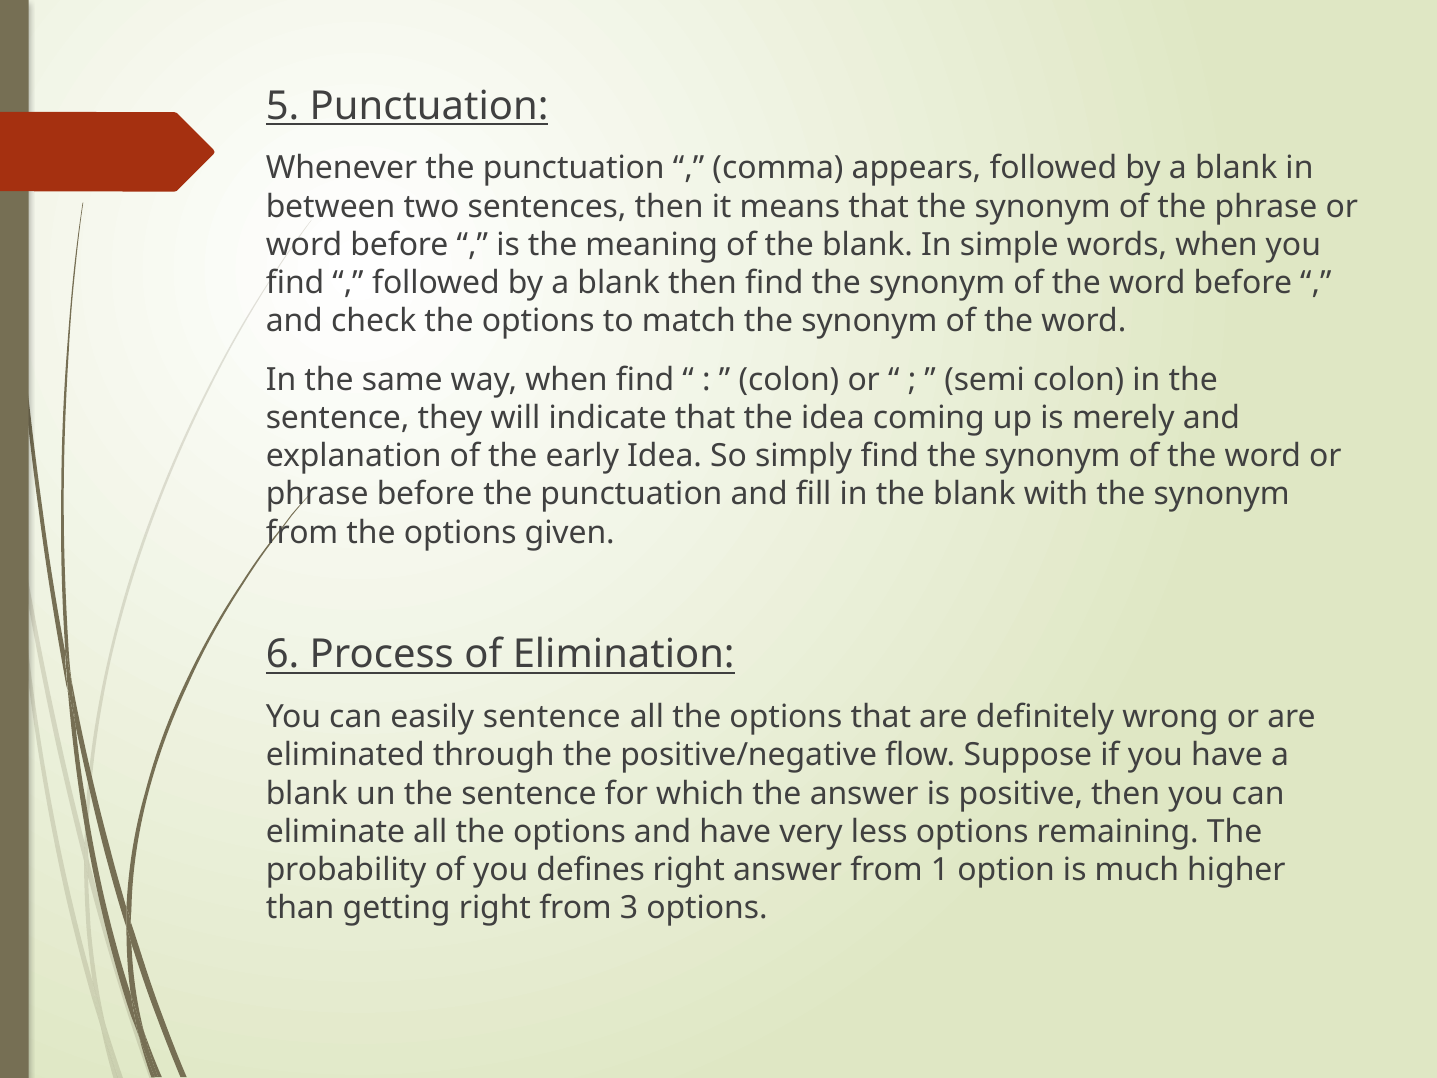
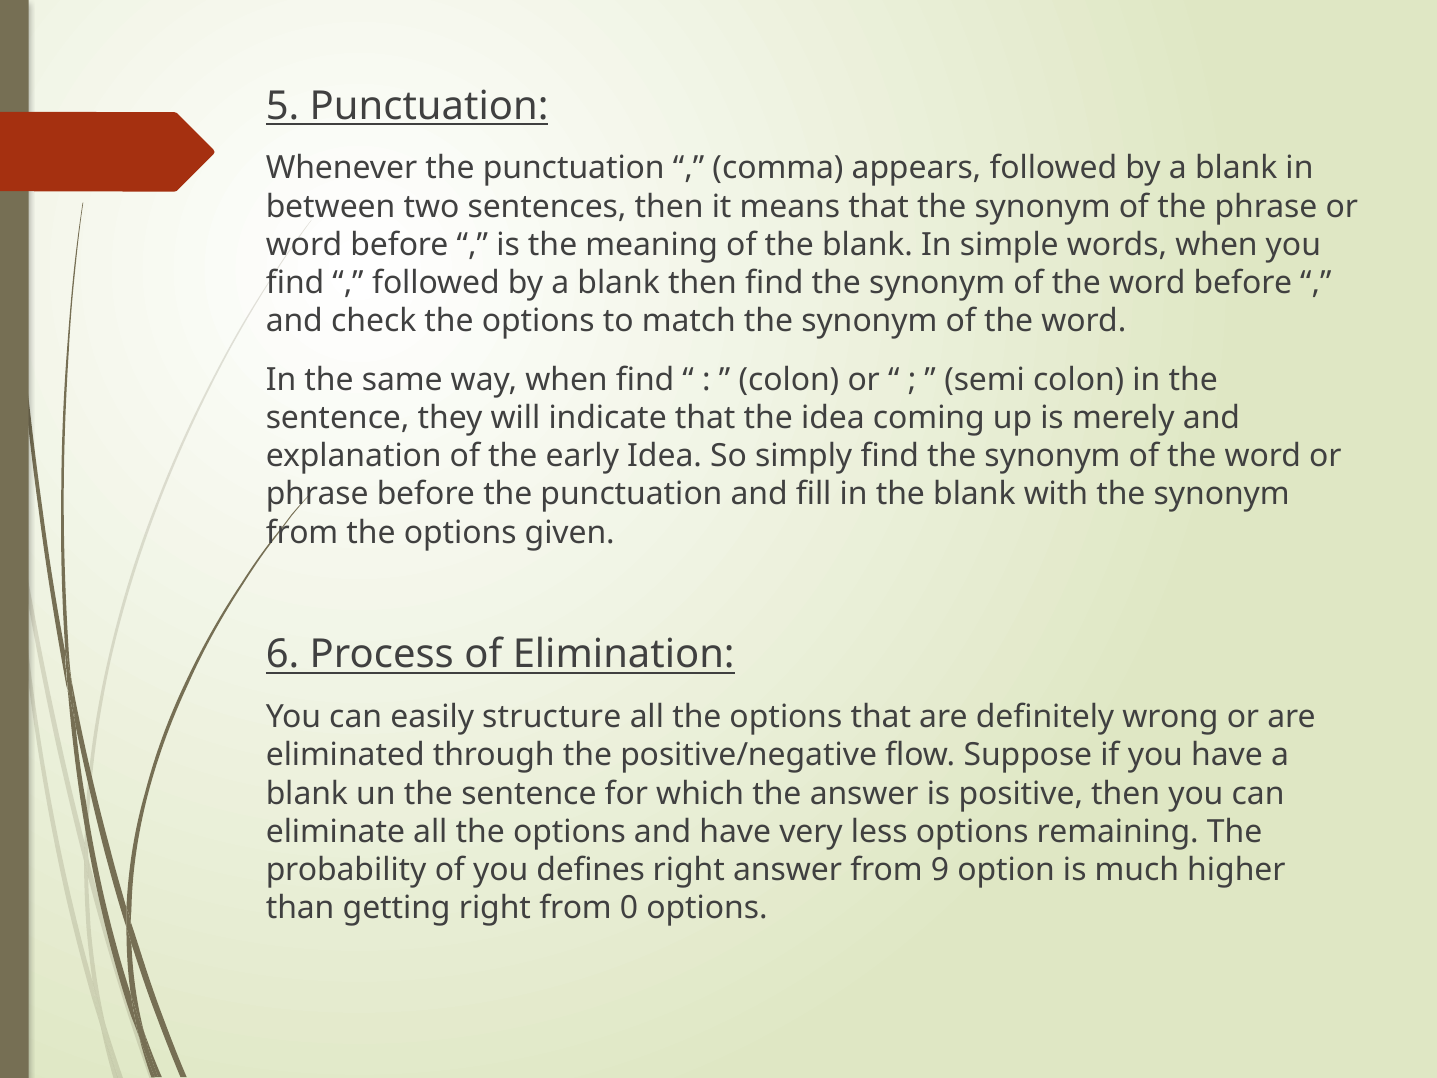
easily sentence: sentence -> structure (552, 717)
1: 1 -> 9 (940, 870)
3: 3 -> 0 (629, 908)
